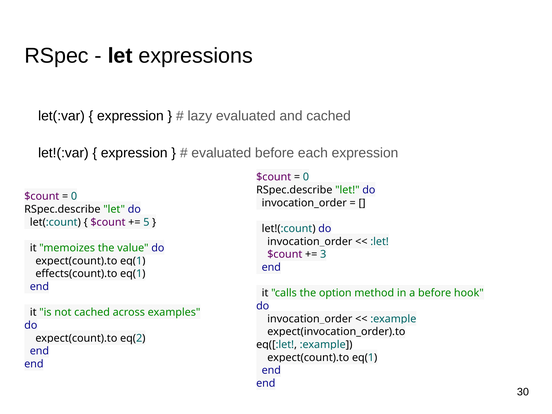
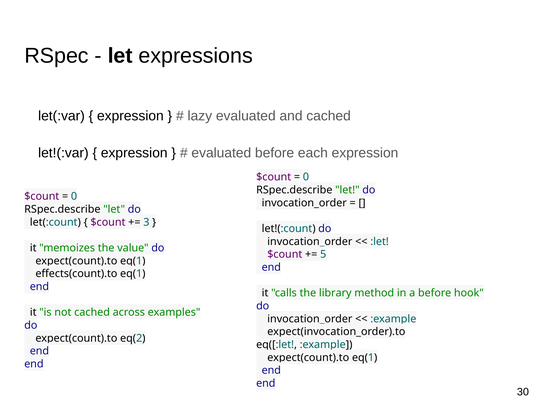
5: 5 -> 3 (146, 222)
3: 3 -> 5 (323, 254)
option: option -> library (335, 293)
